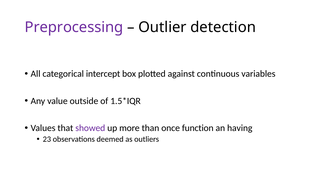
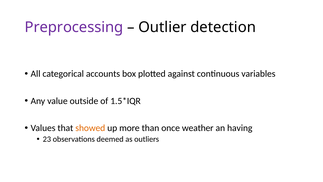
intercept: intercept -> accounts (103, 74)
showed colour: purple -> orange (90, 128)
function: function -> weather (198, 128)
